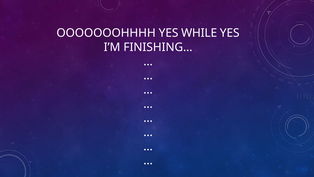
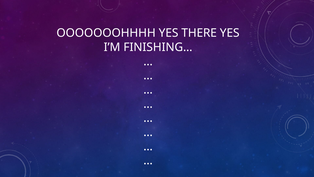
WHILE: WHILE -> THERE (199, 33)
